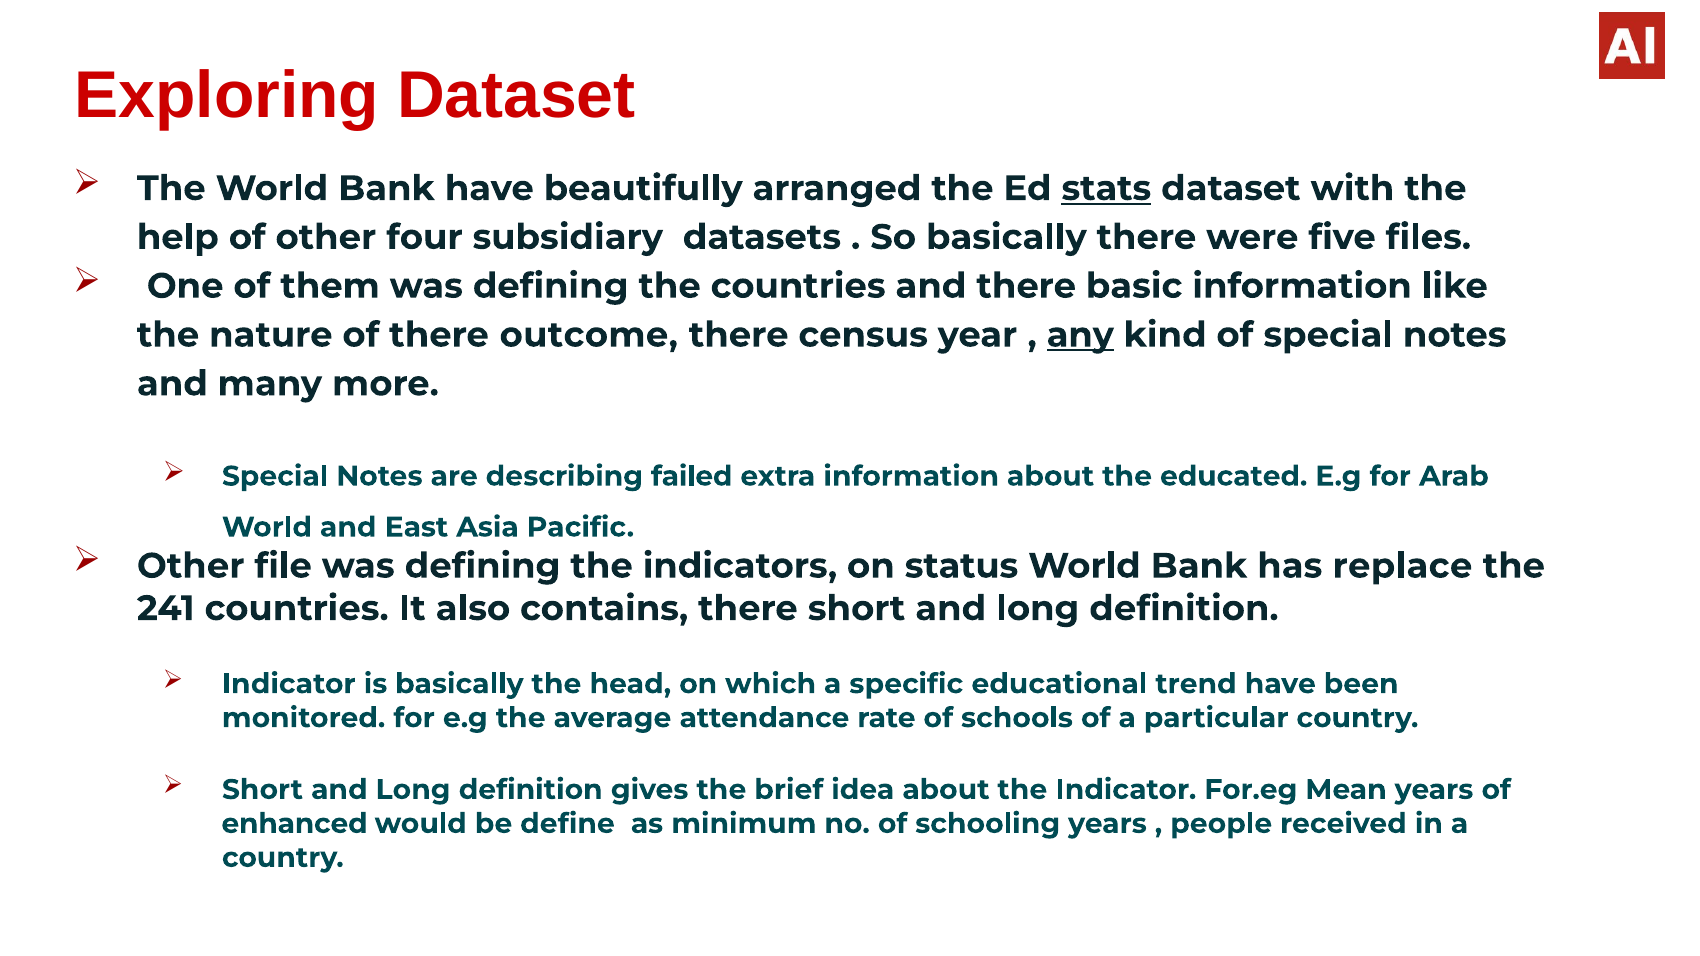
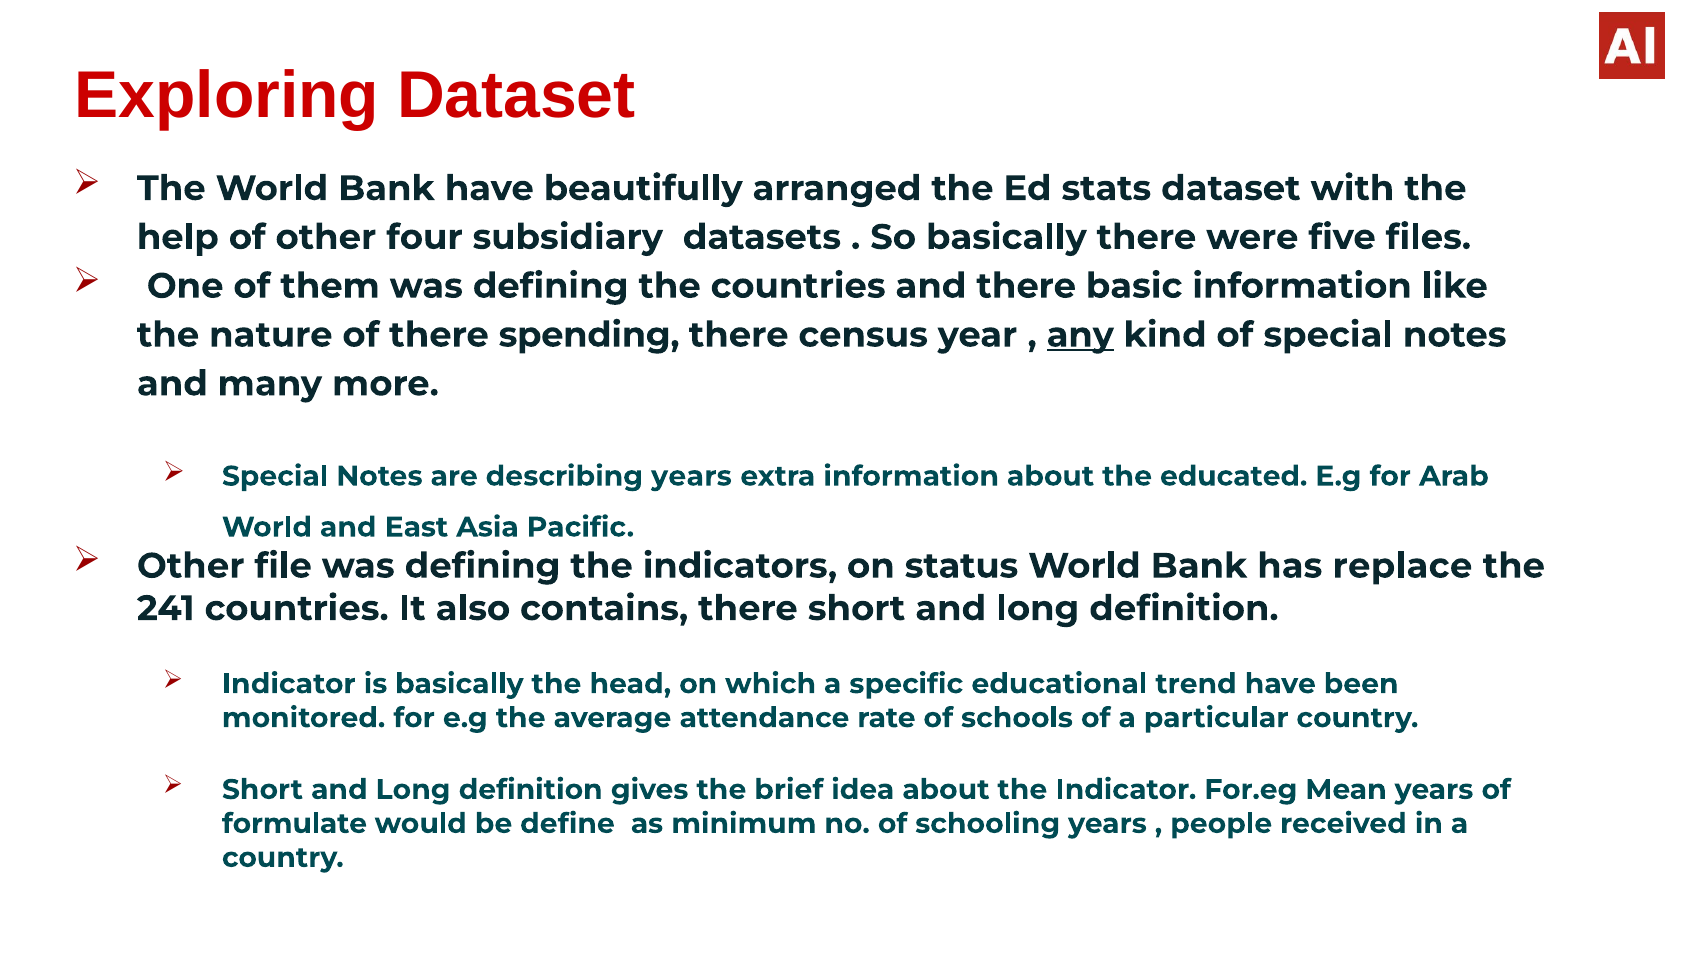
stats underline: present -> none (1106, 188)
outcome: outcome -> spending (589, 335)
describing failed: failed -> years (691, 476)
enhanced: enhanced -> formulate (294, 824)
